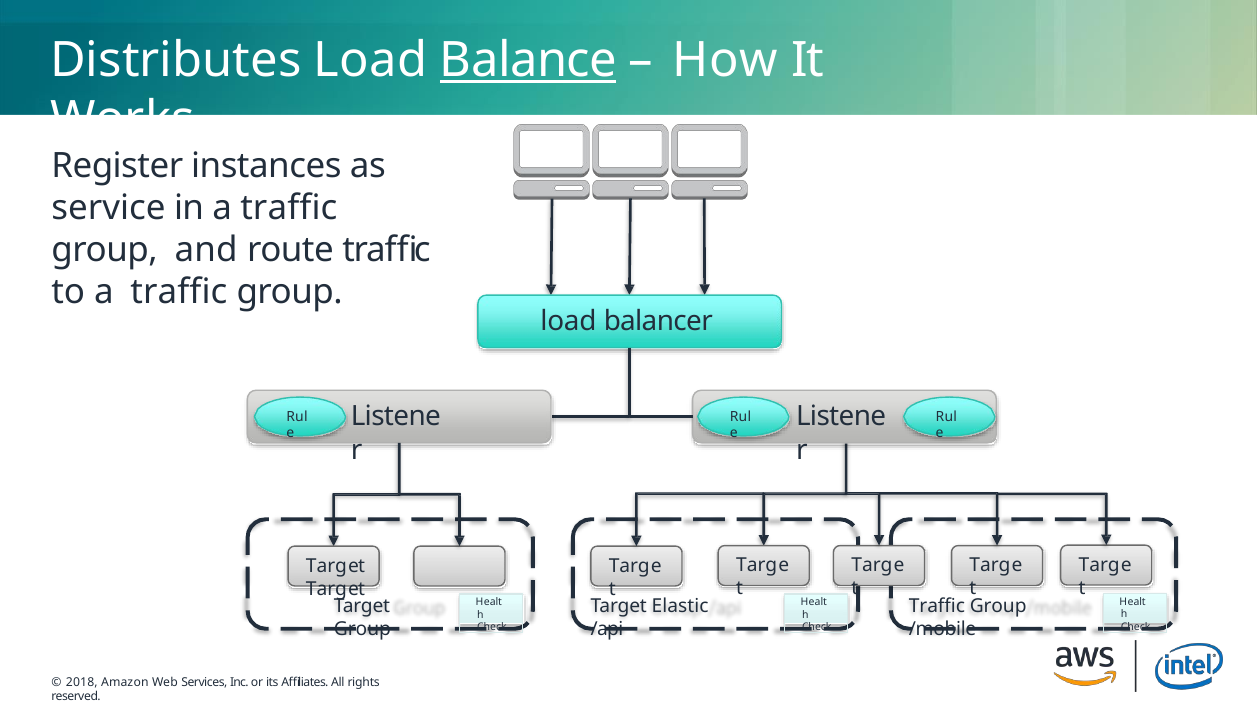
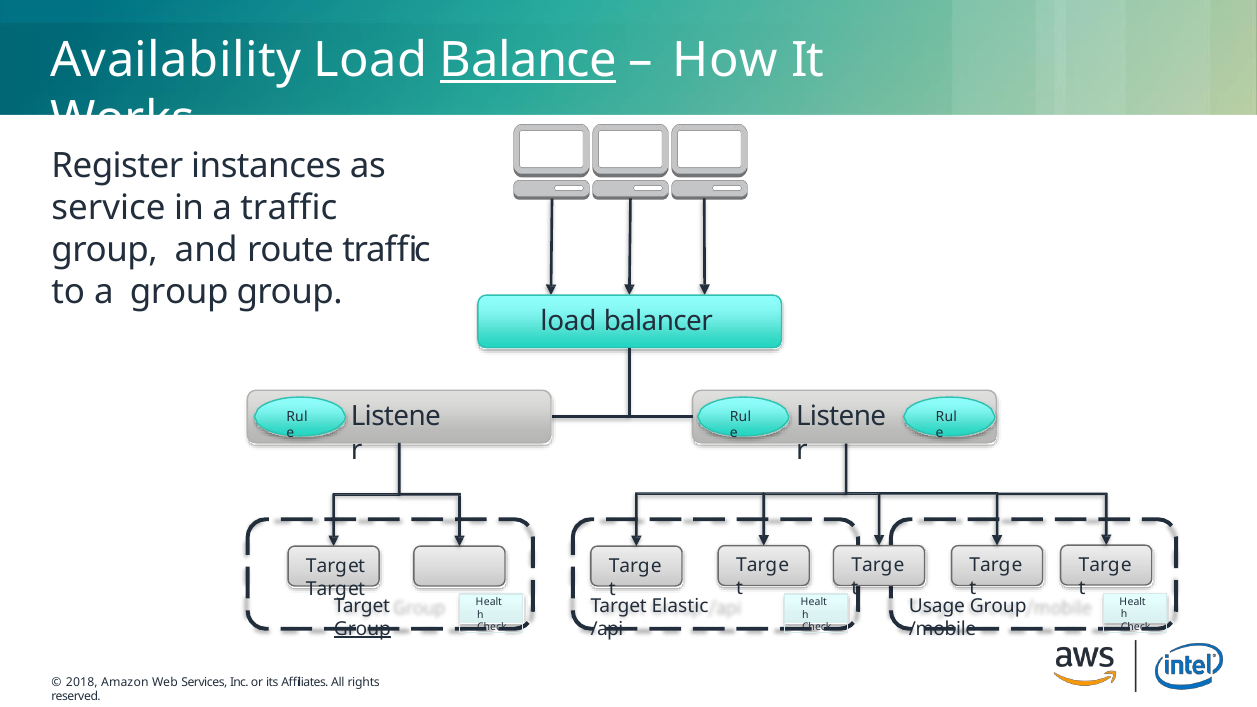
Distributes: Distributes -> Availability (176, 61)
to a traffic: traffic -> group (179, 292)
Traffic: Traffic -> Usage (937, 606)
Group underline: none -> present (362, 629)
